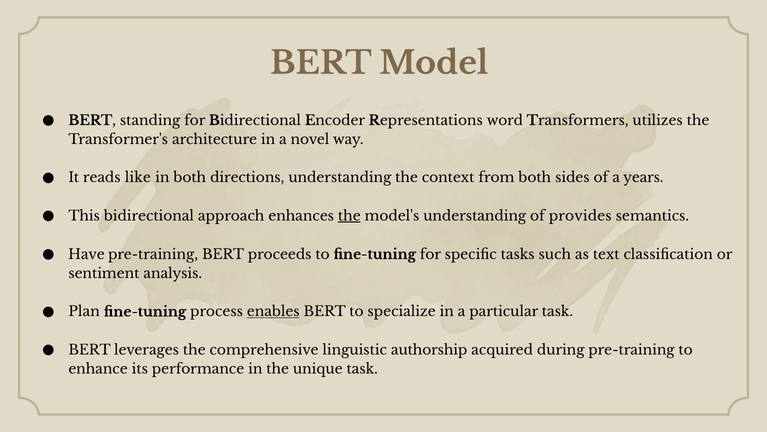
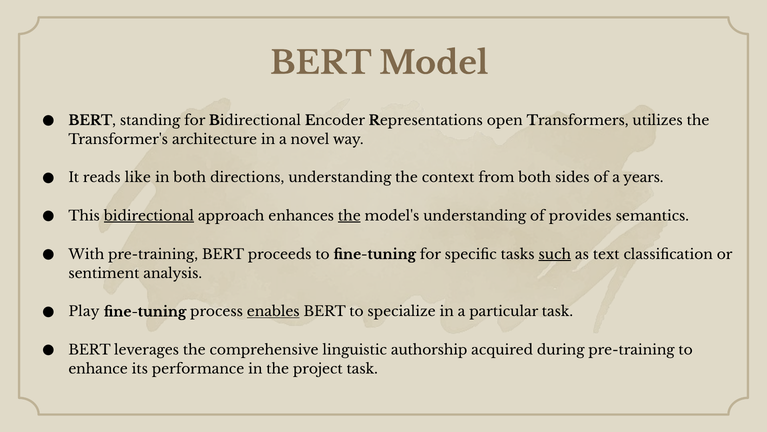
word: word -> open (505, 120)
bidirectional underline: none -> present (149, 216)
Have: Have -> With (86, 254)
such underline: none -> present (555, 254)
Plan: Plan -> Play (84, 311)
unique: unique -> project (318, 369)
